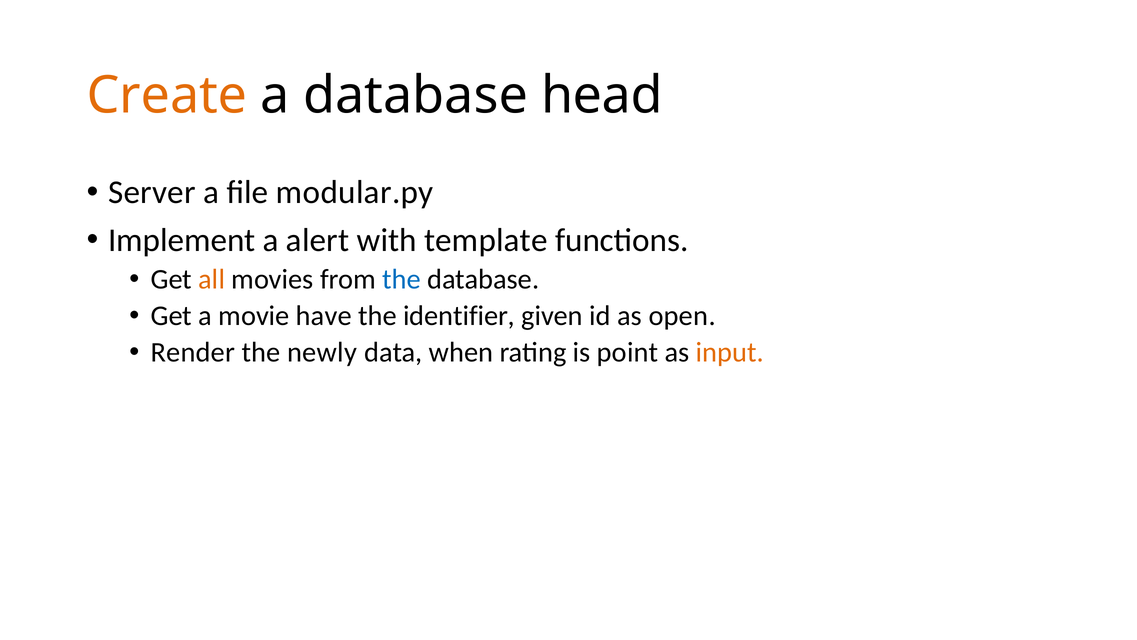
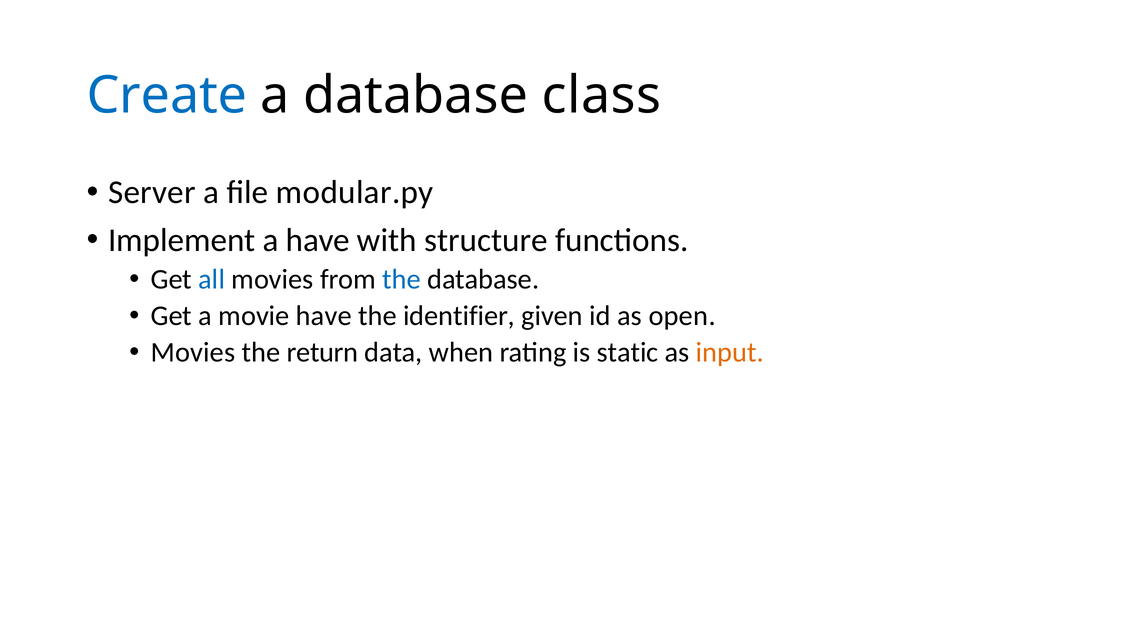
Create colour: orange -> blue (167, 96)
head: head -> class (601, 96)
a alert: alert -> have (318, 240)
template: template -> structure (486, 240)
all colour: orange -> blue (212, 279)
Render: Render -> Movies (193, 352)
newly: newly -> return (322, 352)
point: point -> static (628, 352)
